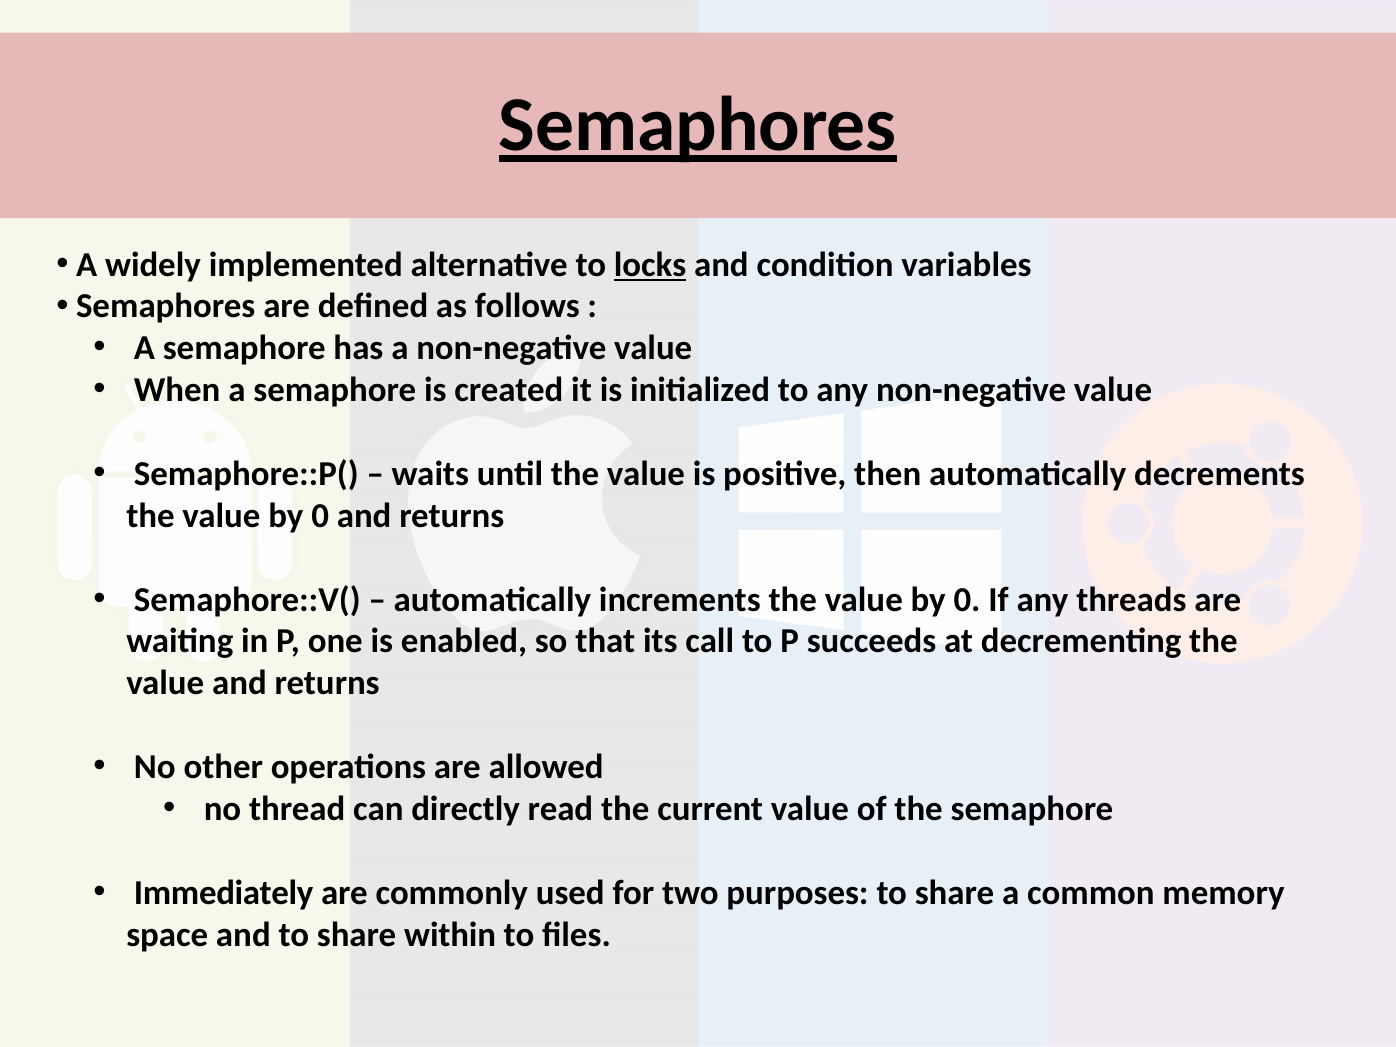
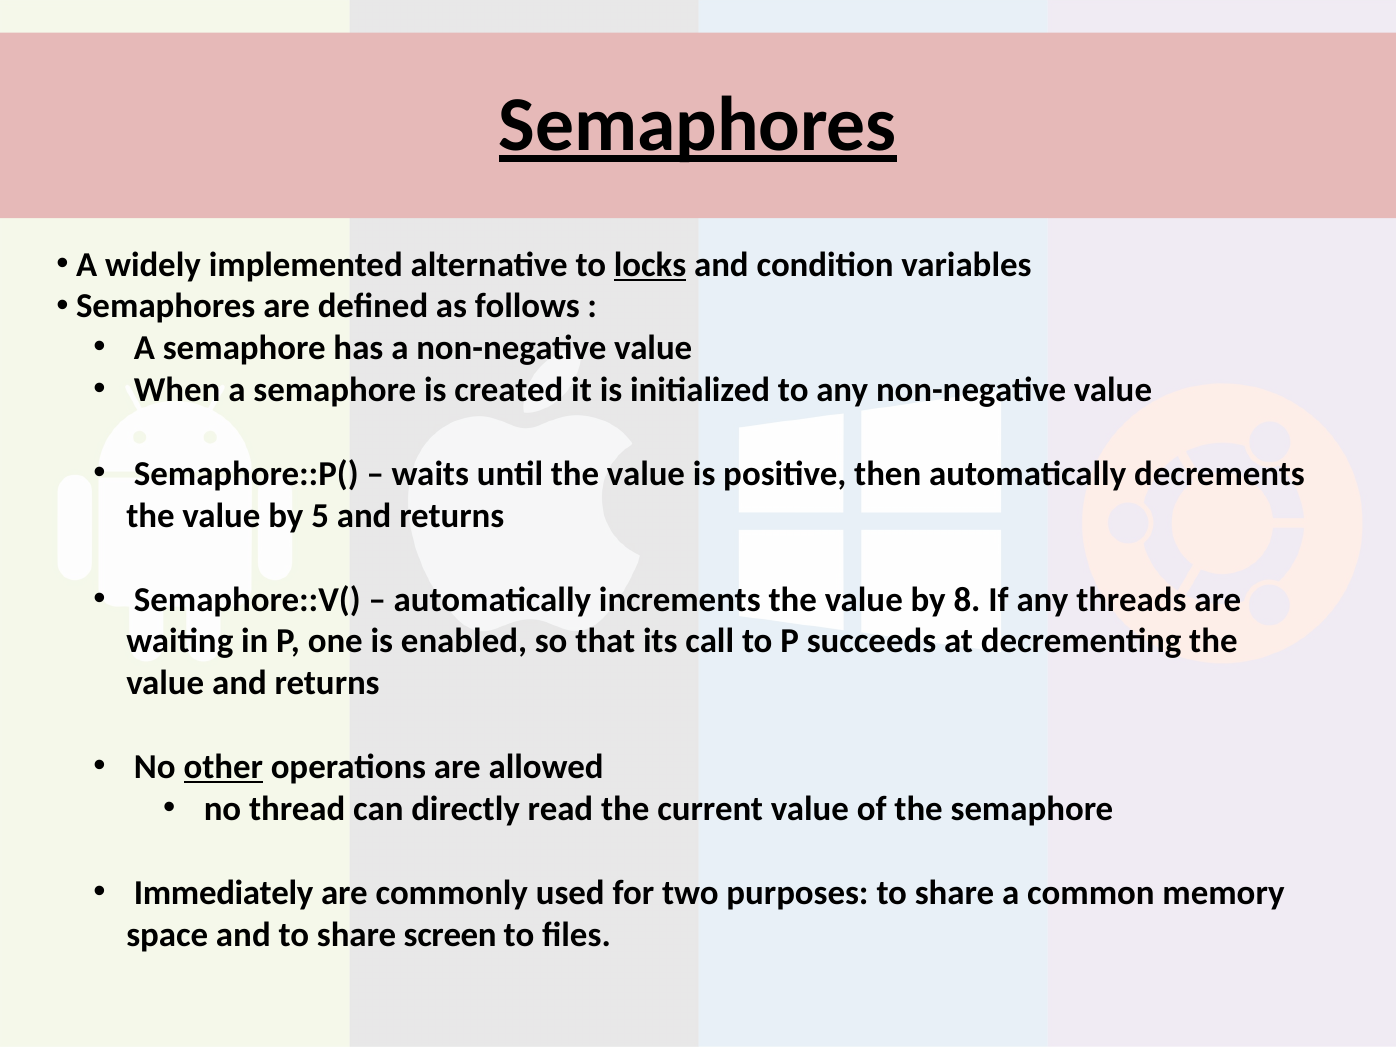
0: 0 -> 5 (320, 516)
0: 0 -> 8 (967, 600)
other underline: none -> present (223, 767)
within: within -> screen (450, 935)
